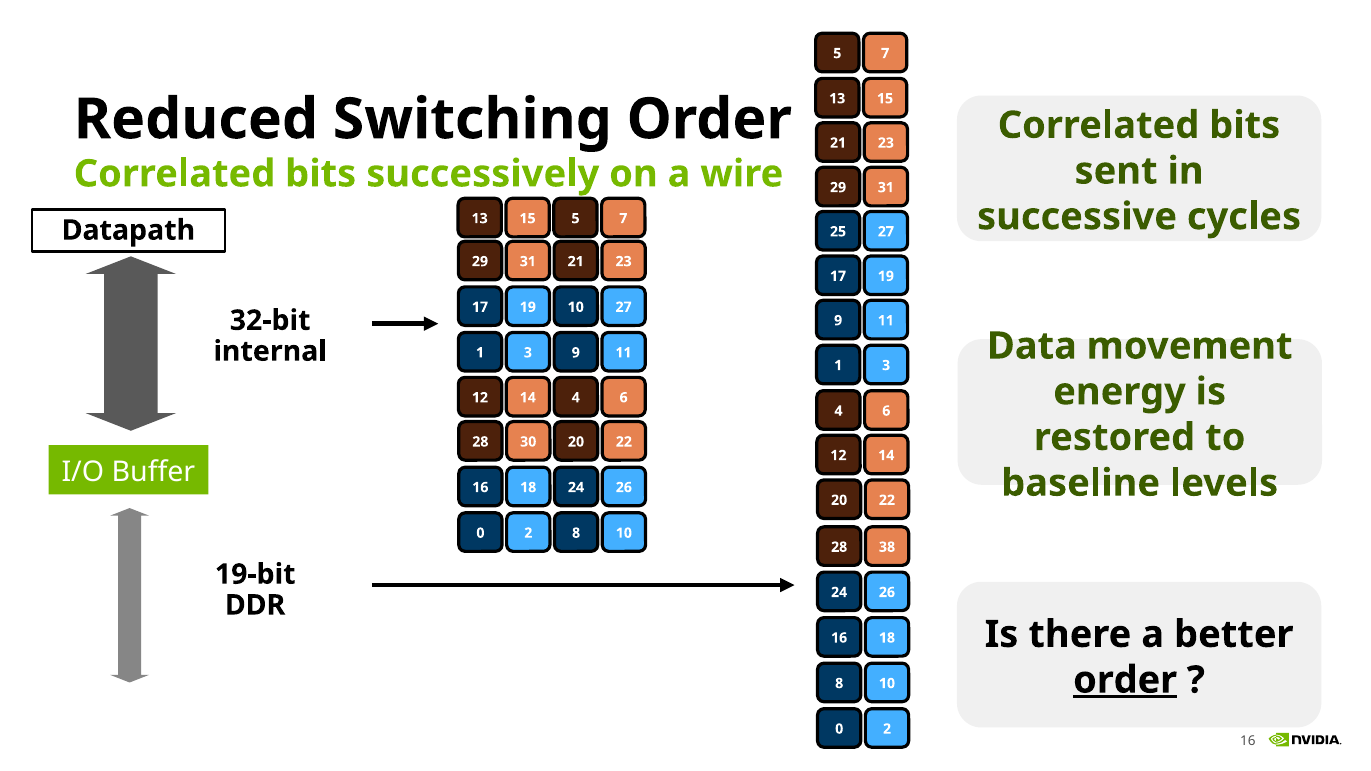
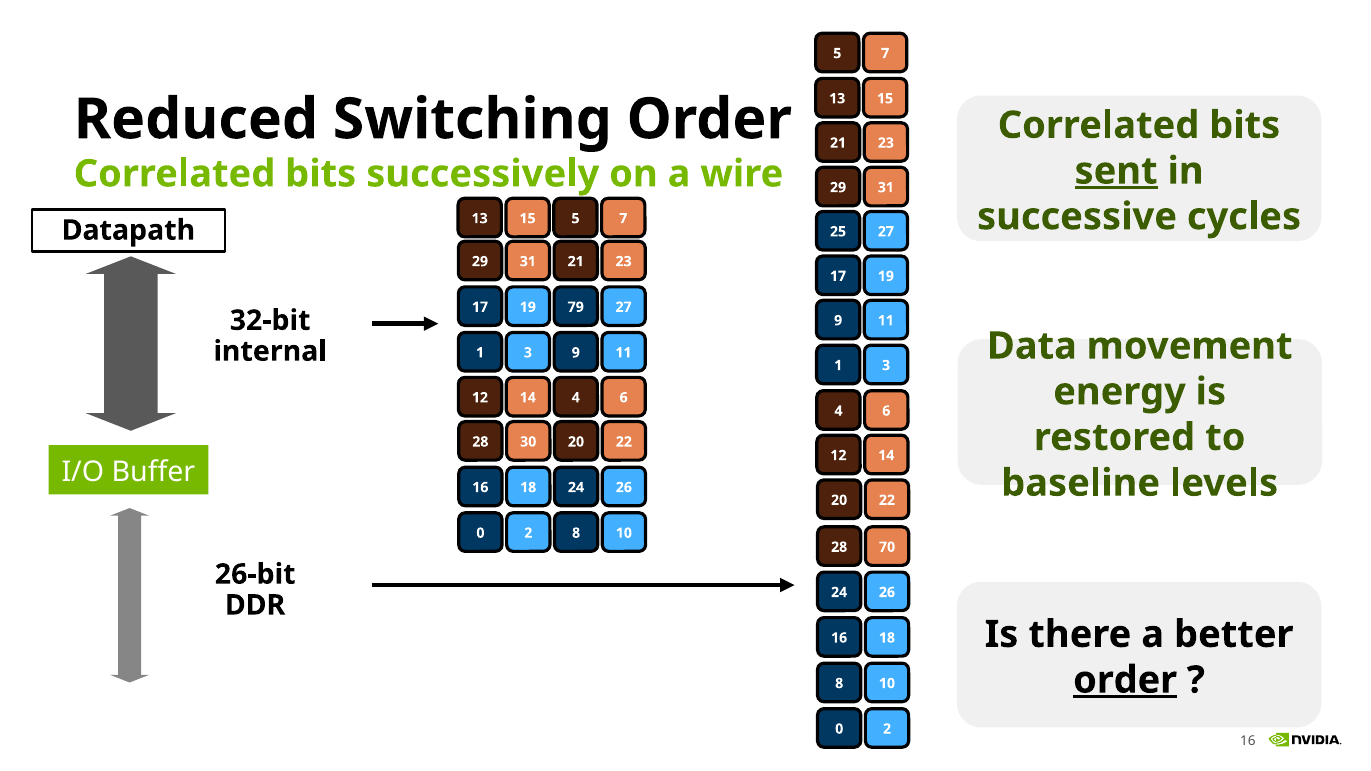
sent underline: none -> present (1116, 171)
19 10: 10 -> 79 (576, 307)
38: 38 -> 70 (887, 547)
19-bit: 19-bit -> 26-bit (255, 574)
